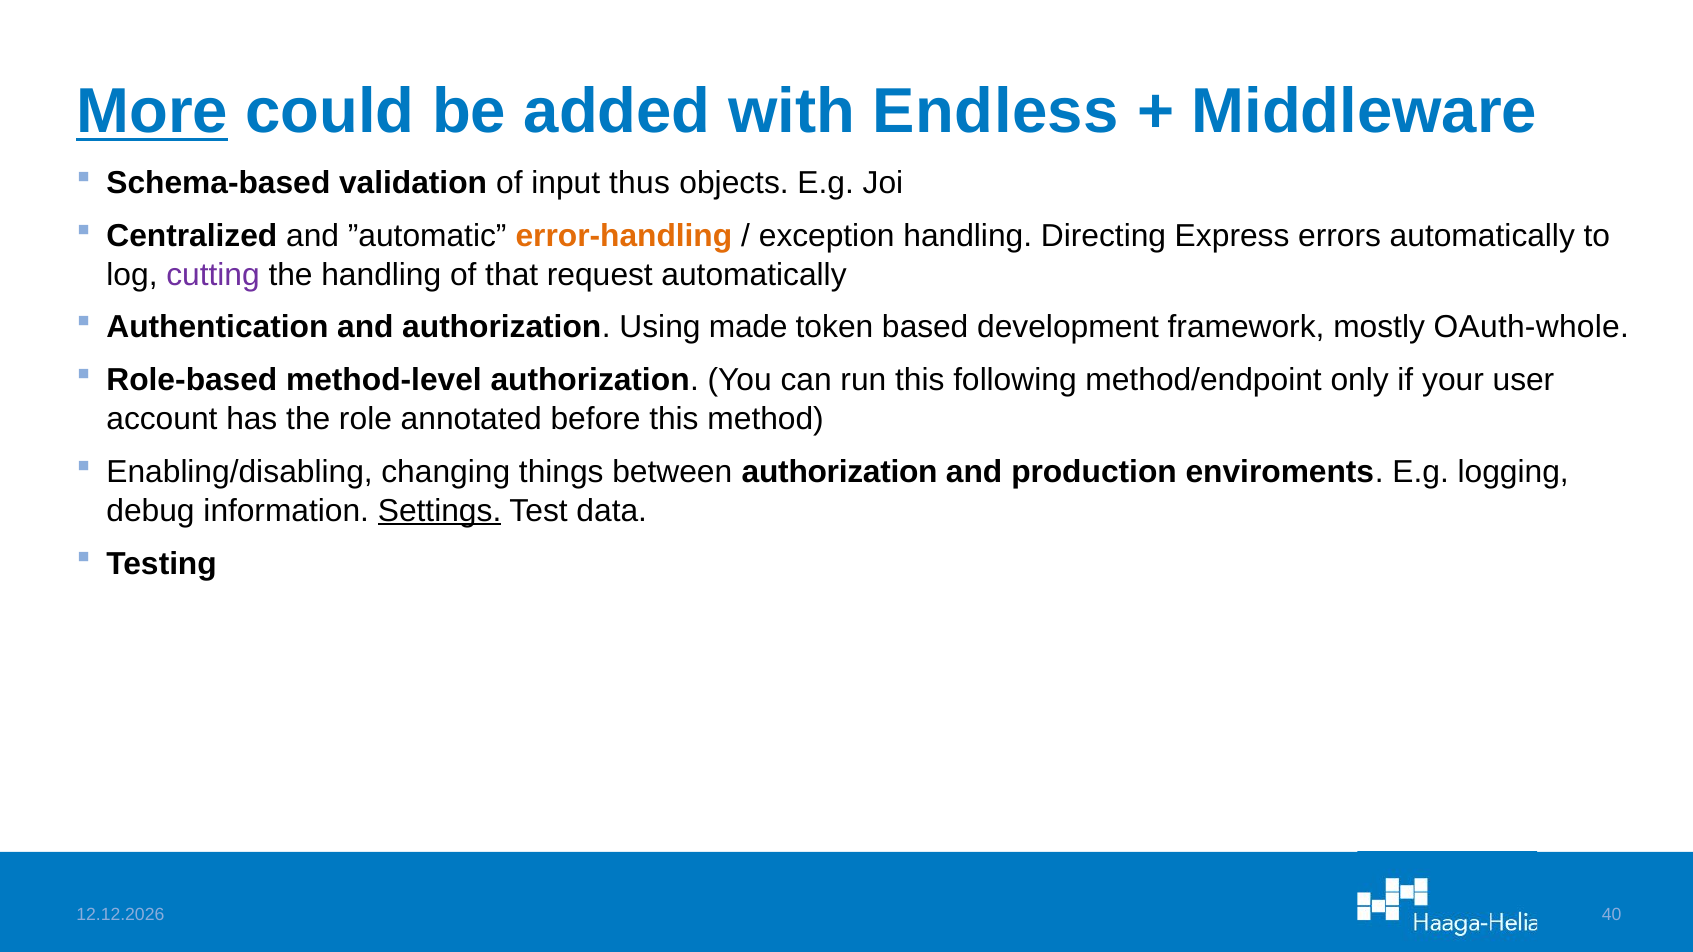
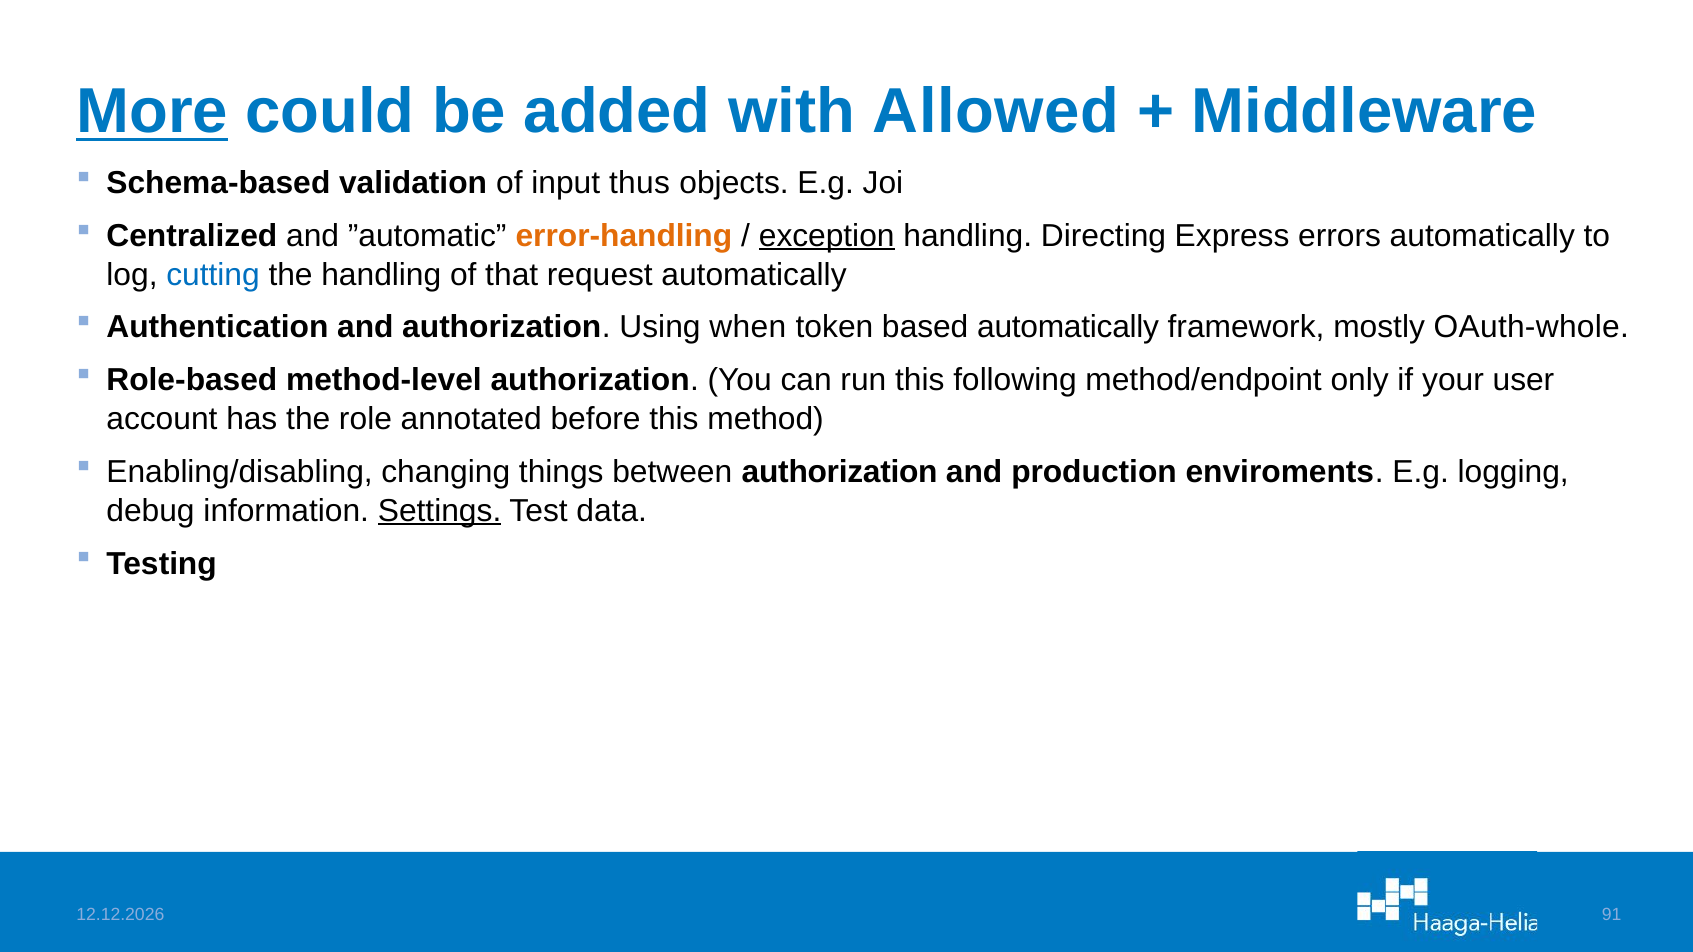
Endless: Endless -> Allowed (996, 111)
exception underline: none -> present (827, 236)
cutting colour: purple -> blue (213, 275)
made: made -> when (748, 328)
based development: development -> automatically (1068, 328)
40: 40 -> 91 (1612, 914)
